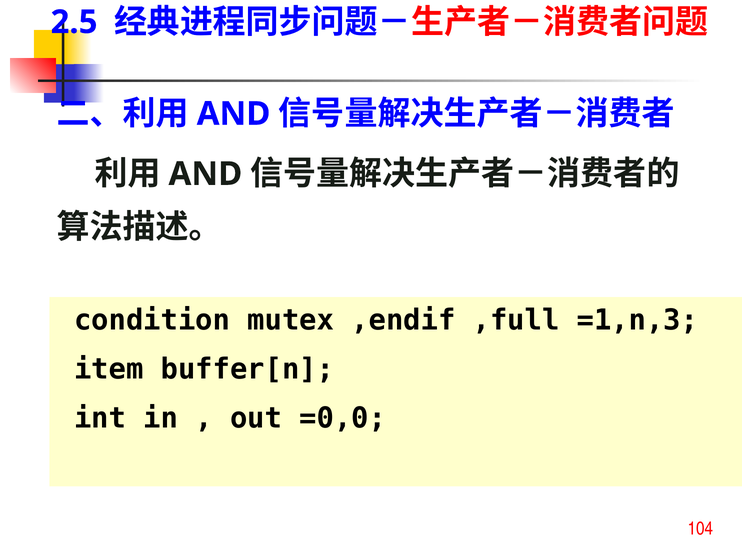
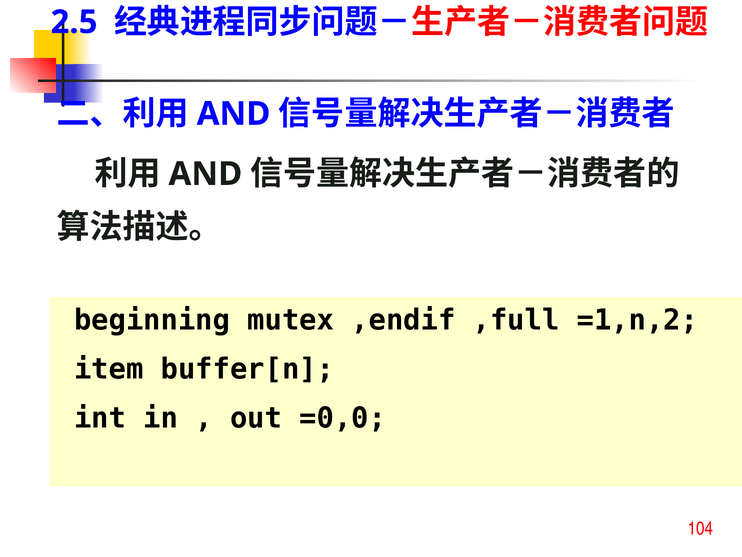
condition: condition -> beginning (152, 320)
=1,n,3: =1,n,3 -> =1,n,2 (637, 320)
